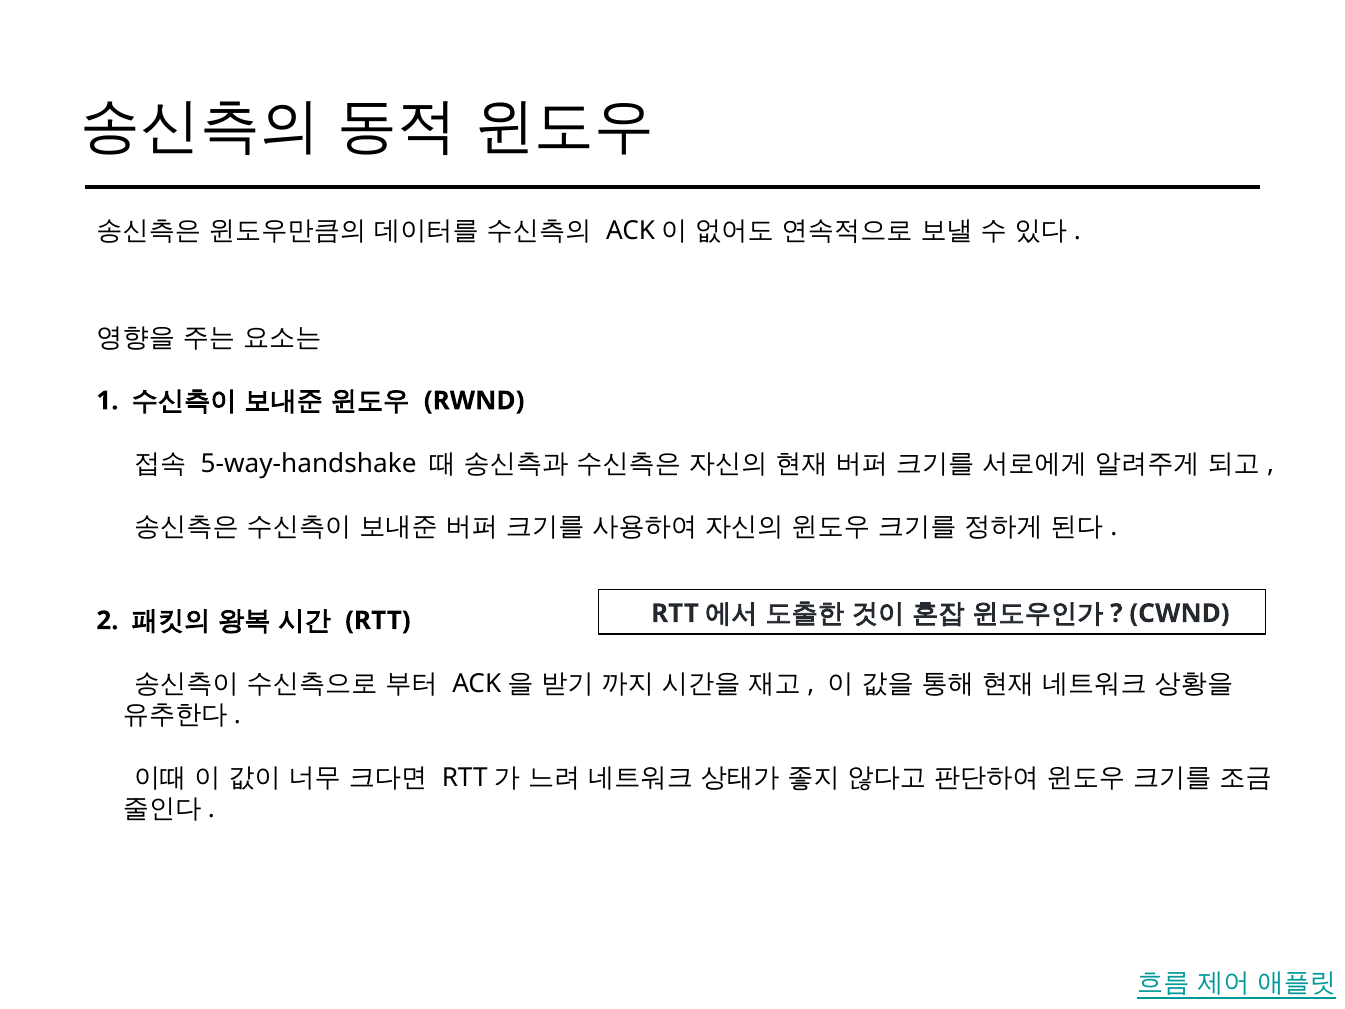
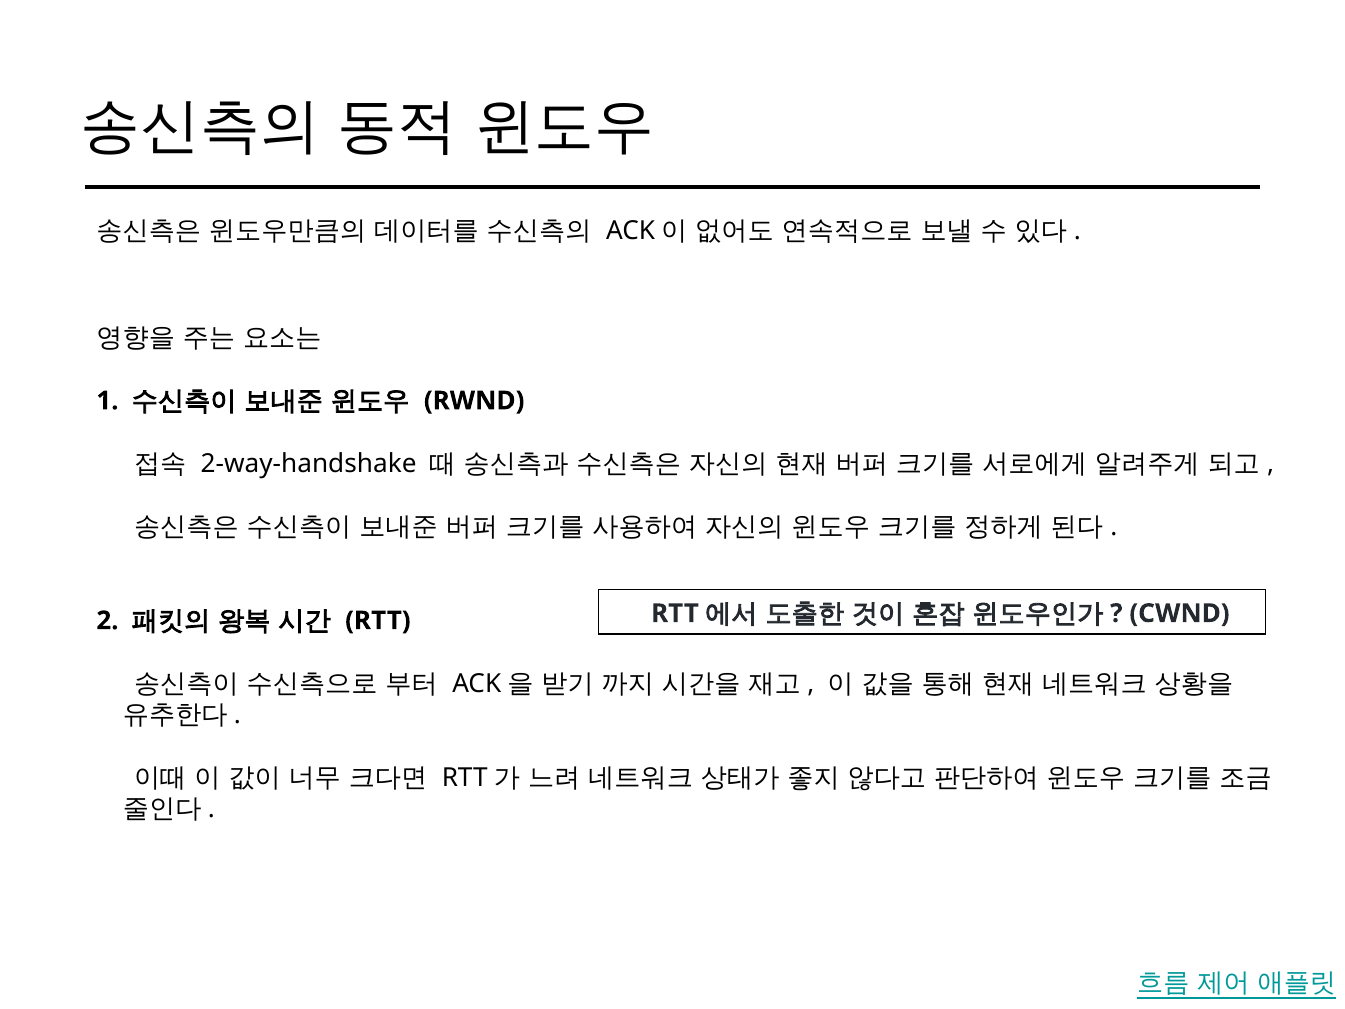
5-way-handshake: 5-way-handshake -> 2-way-handshake (309, 463)
